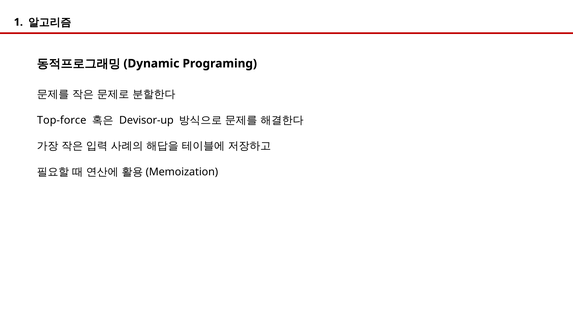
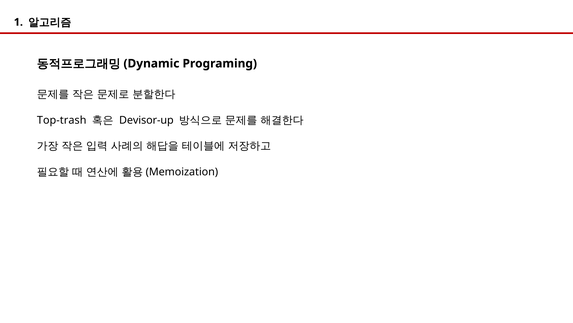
Top-force: Top-force -> Top-trash (62, 120)
